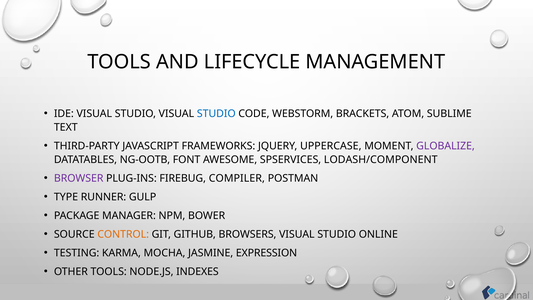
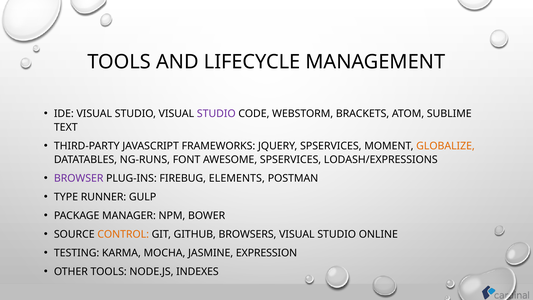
STUDIO colour: blue -> purple (216, 114)
JQUERY UPPERCASE: UPPERCASE -> SPSERVICES (331, 146)
GLOBALIZE colour: purple -> orange (446, 146)
NG-OOTB: NG-OOTB -> NG-RUNS (145, 160)
LODASH/COMPONENT: LODASH/COMPONENT -> LODASH/EXPRESSIONS (381, 160)
COMPILER: COMPILER -> ELEMENTS (237, 178)
